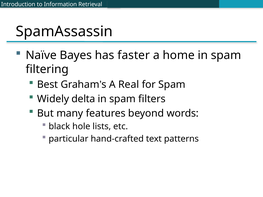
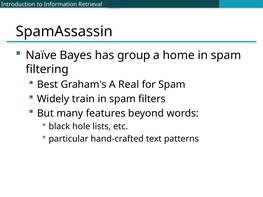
faster: faster -> group (134, 55)
delta: delta -> train (83, 99)
